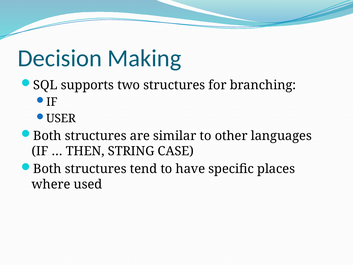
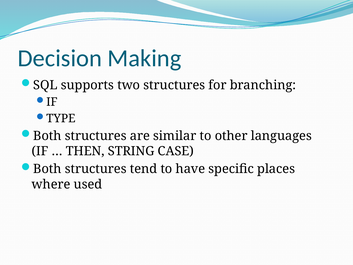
USER: USER -> TYPE (61, 118)
